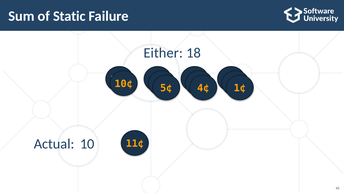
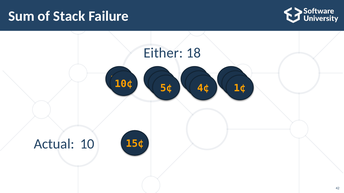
Static: Static -> Stack (69, 16)
11¢: 11¢ -> 15¢ (135, 144)
